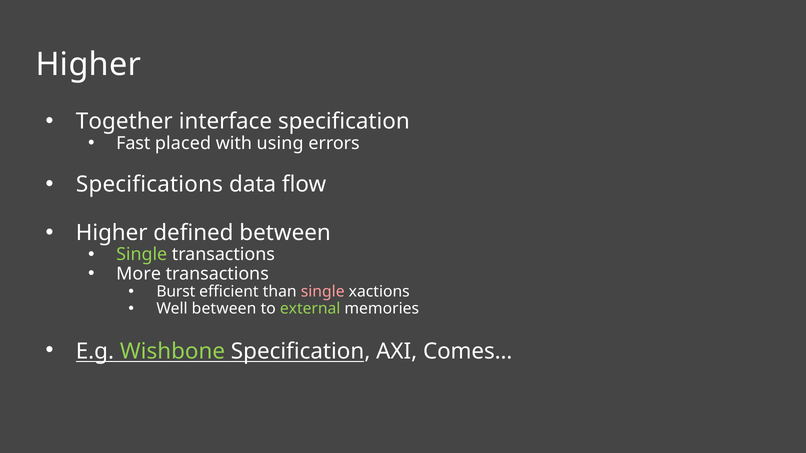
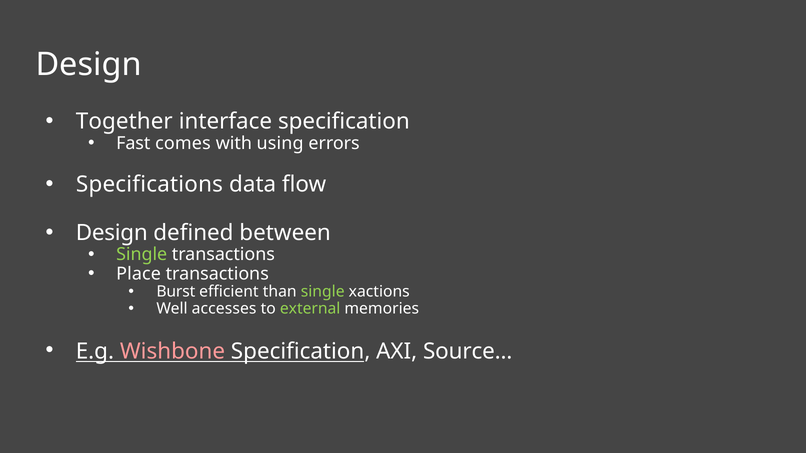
Higher: Higher -> Design (89, 65)
placed: placed -> comes (183, 143)
Higher: Higher -> Design (112, 233)
More: More -> Place (139, 274)
single colour: pink -> light green (323, 292)
Well between: between -> accesses (224, 309)
Wishbone colour: light green -> pink (172, 352)
Comes…: Comes… -> Source… (468, 352)
